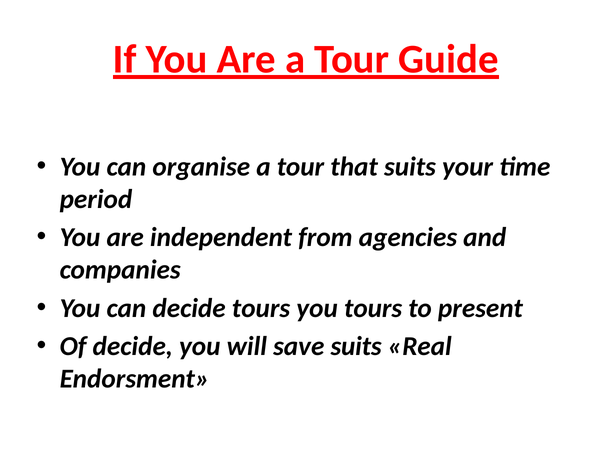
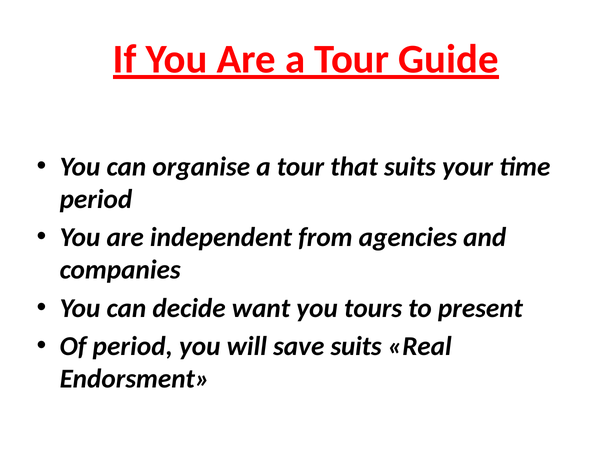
decide tours: tours -> want (261, 308)
Of decide: decide -> period (133, 346)
